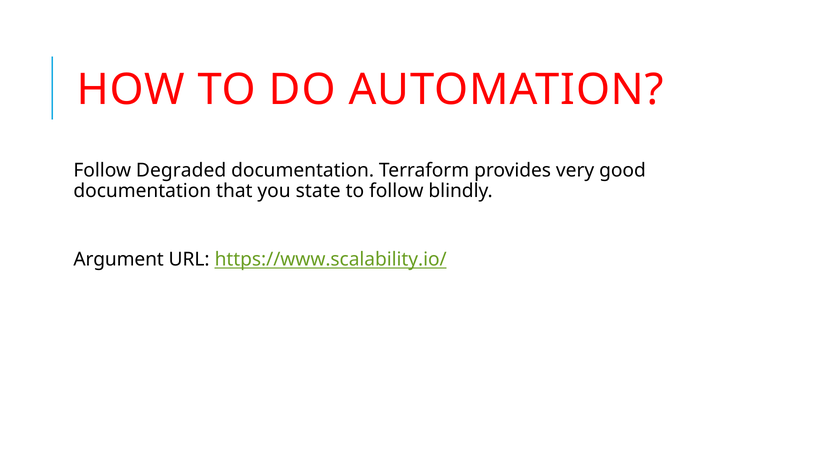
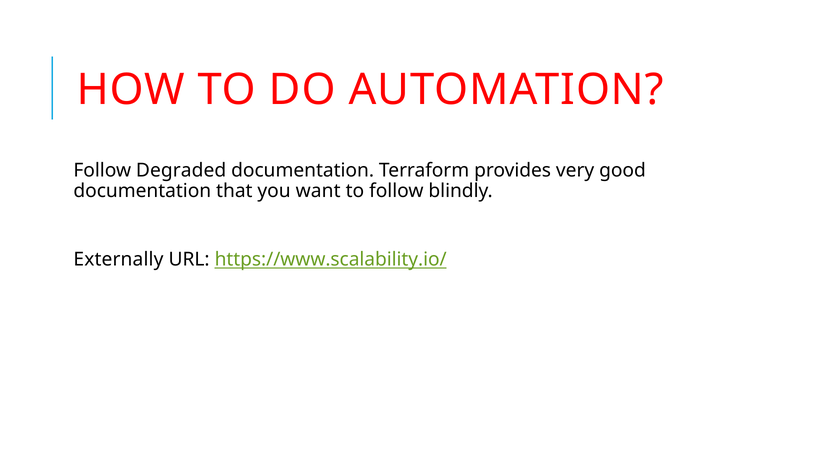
state: state -> want (318, 191)
Argument: Argument -> Externally (118, 259)
